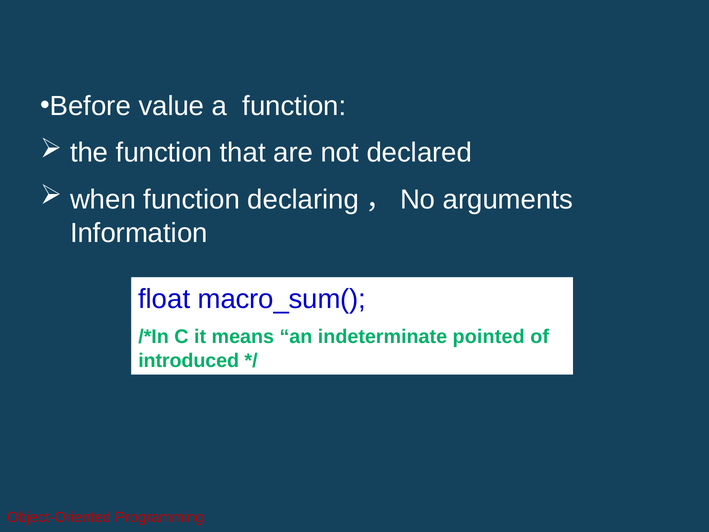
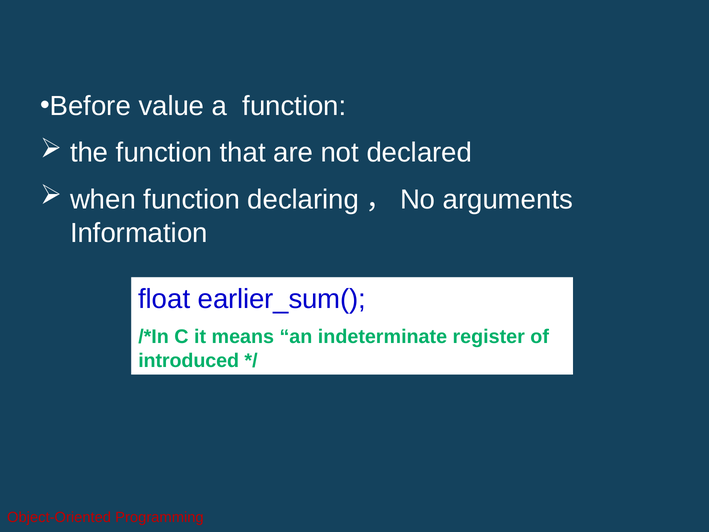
macro_sum(: macro_sum( -> earlier_sum( (282, 299)
pointed: pointed -> register (489, 337)
